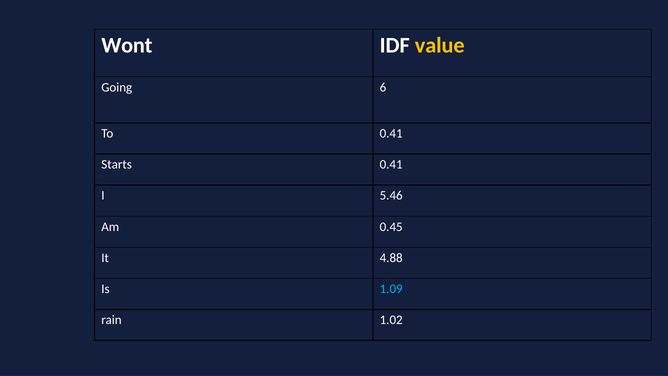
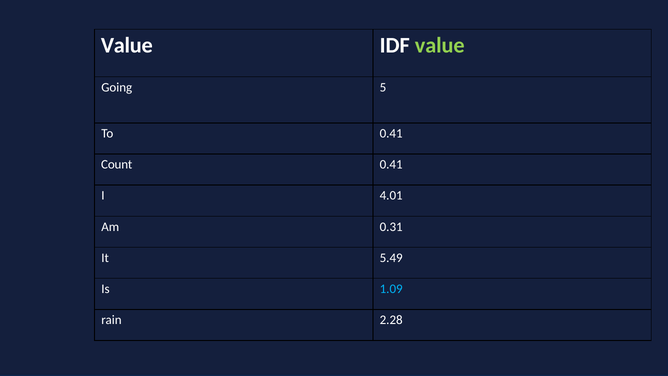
Wont: Wont -> Value (127, 46)
value colour: yellow -> light green (440, 46)
6: 6 -> 5 (383, 87)
Starts: Starts -> Count (117, 164)
5.46: 5.46 -> 4.01 (391, 196)
0.45: 0.45 -> 0.31 (391, 227)
4.88: 4.88 -> 5.49 (391, 258)
1.02: 1.02 -> 2.28 (391, 320)
